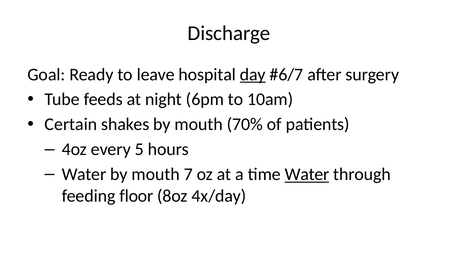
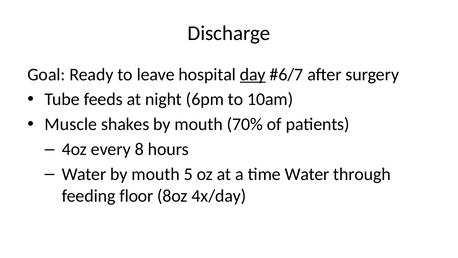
Certain: Certain -> Muscle (71, 124)
5: 5 -> 8 (139, 149)
7: 7 -> 5 (188, 174)
Water underline: present -> none (307, 174)
